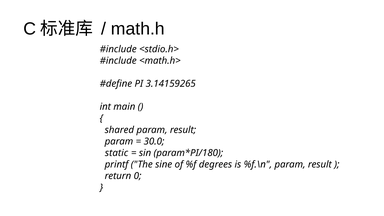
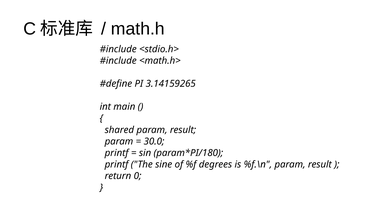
static: static -> printf (117, 153)
